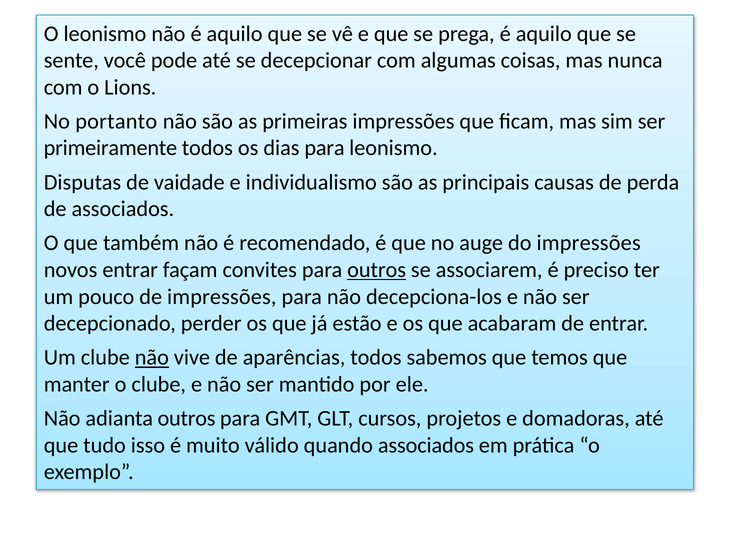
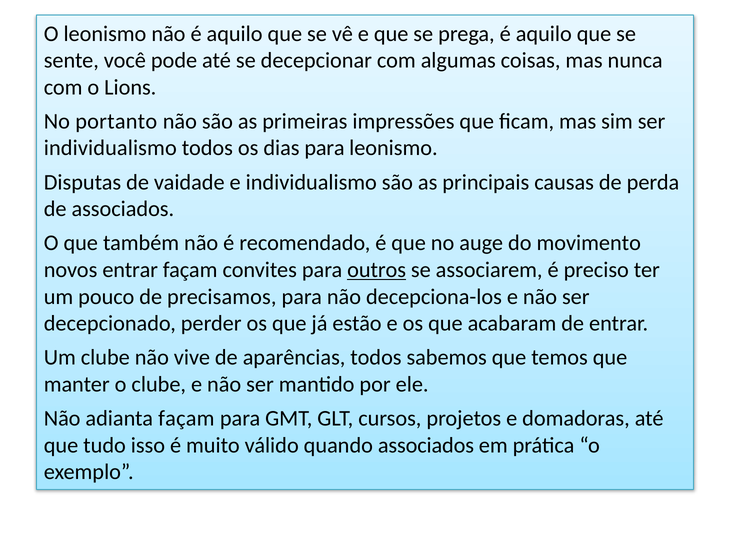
primeiramente: primeiramente -> individualismo (110, 148)
do impressões: impressões -> movimento (589, 243)
de impressões: impressões -> precisamos (222, 296)
não underline: present -> none (152, 357)
adianta outros: outros -> façam (186, 418)
